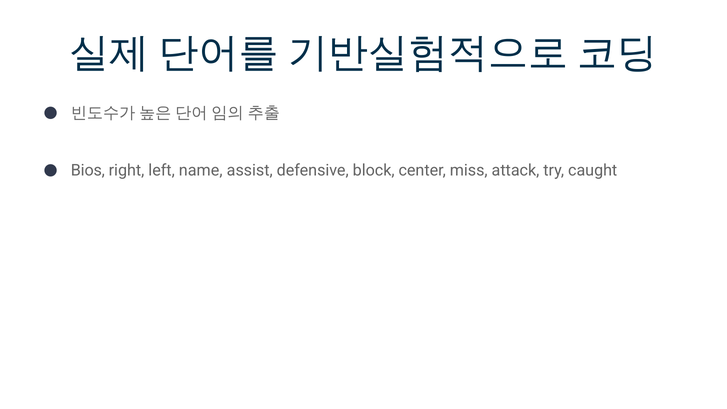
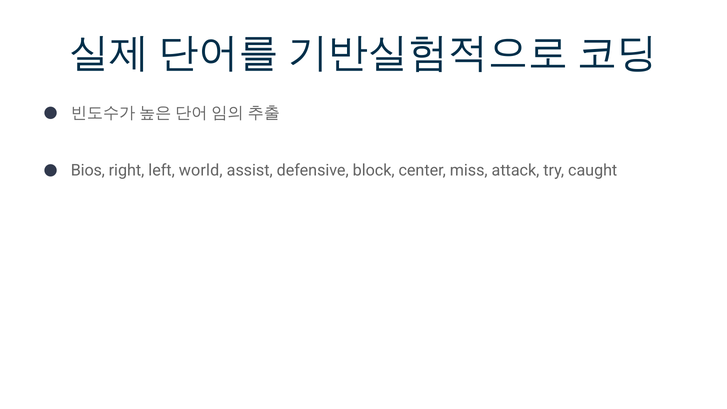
name: name -> world (201, 170)
